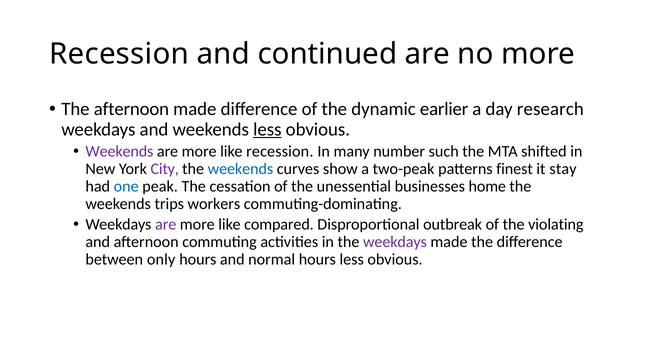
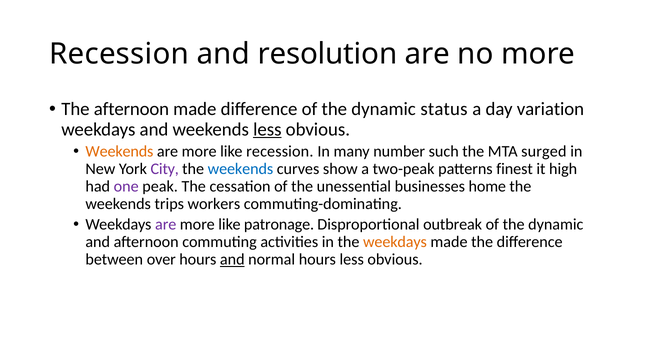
continued: continued -> resolution (327, 54)
earlier: earlier -> status (444, 109)
research: research -> variation (550, 109)
Weekends colour: purple -> orange (119, 152)
shifted: shifted -> surged (544, 152)
stay: stay -> high (563, 169)
one colour: blue -> purple (126, 186)
compared: compared -> patronage (279, 225)
violating: violating -> dynamic (556, 225)
weekdays colour: purple -> orange (395, 242)
only: only -> over (161, 259)
and underline: none -> present (232, 259)
